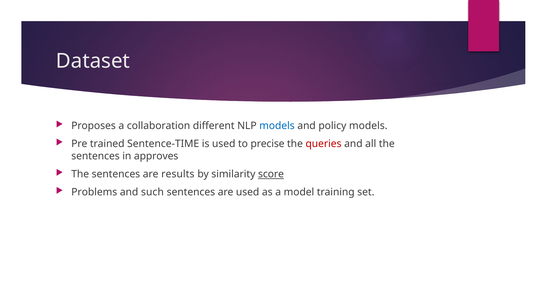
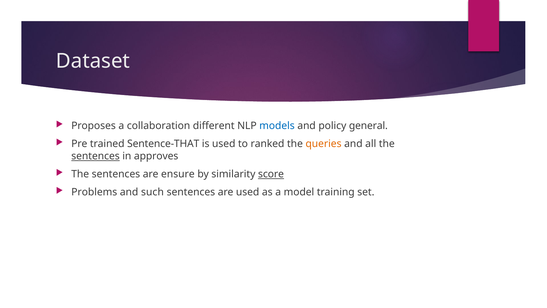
policy models: models -> general (368, 126)
Sentence-TIME: Sentence-TIME -> Sentence-THAT (163, 144)
precise: precise -> ranked (267, 144)
queries colour: red -> orange (324, 144)
sentences underline: none -> present (96, 156)
results: results -> ensure (178, 174)
